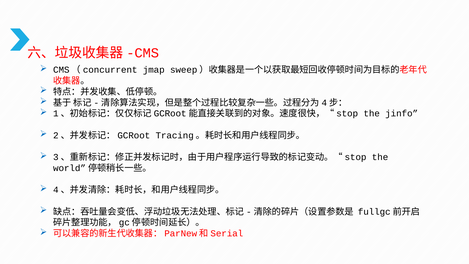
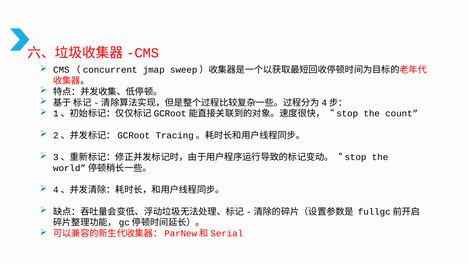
jinfo: jinfo -> count (402, 113)
